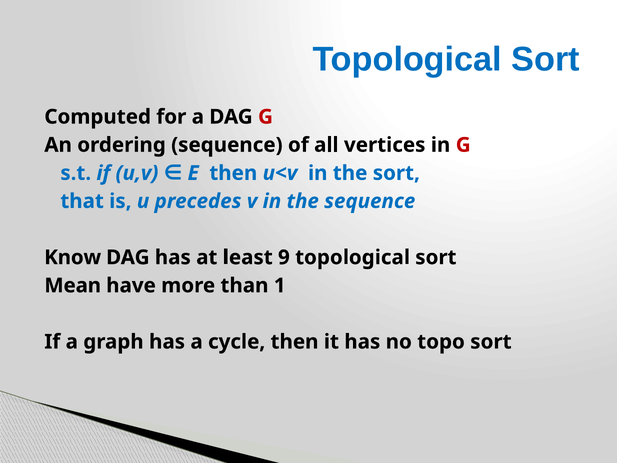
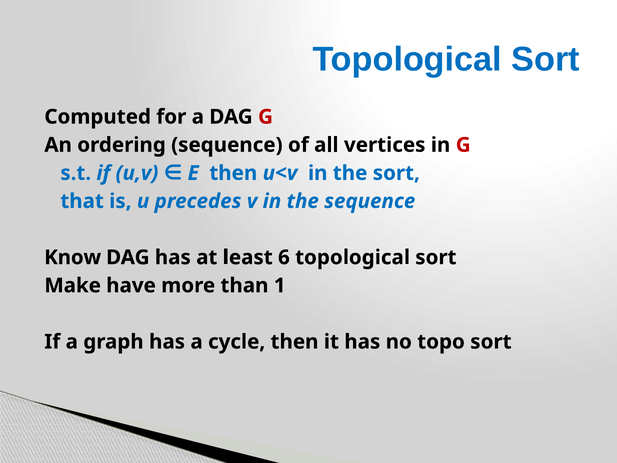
9: 9 -> 6 (284, 257)
Mean: Mean -> Make (73, 285)
